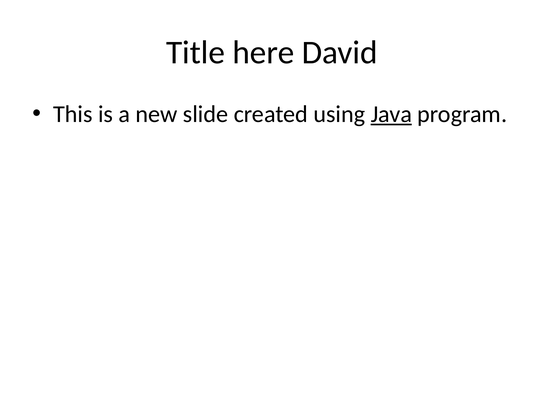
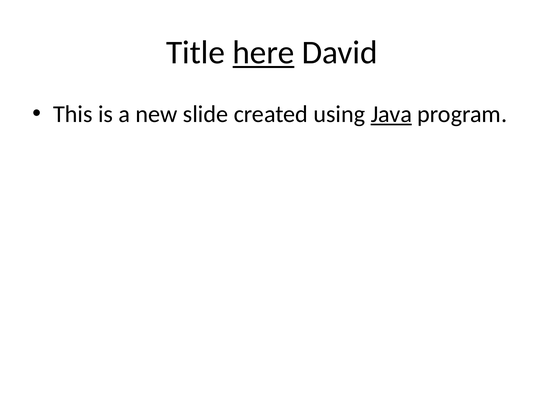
here underline: none -> present (263, 53)
